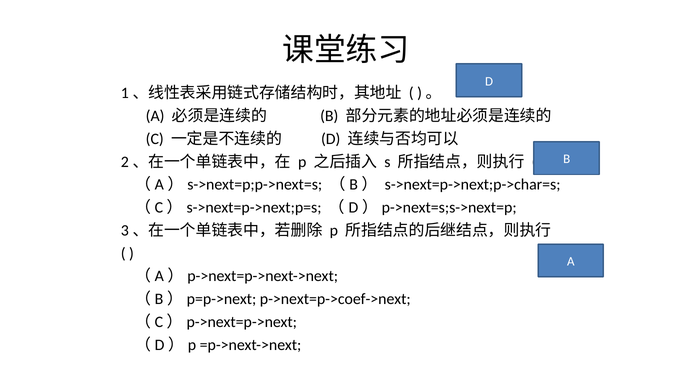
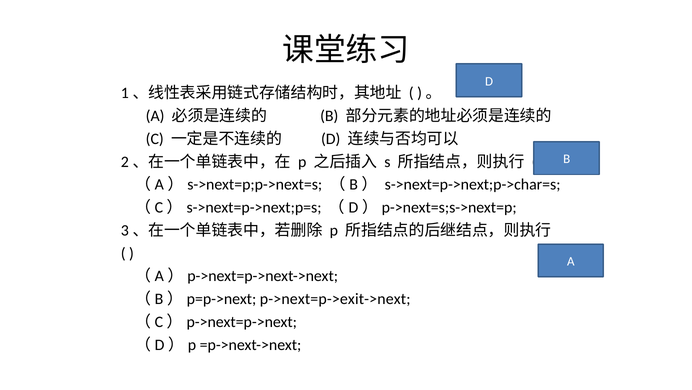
p->next=p->coef->next: p->next=p->coef->next -> p->next=p->exit->next (335, 298)
